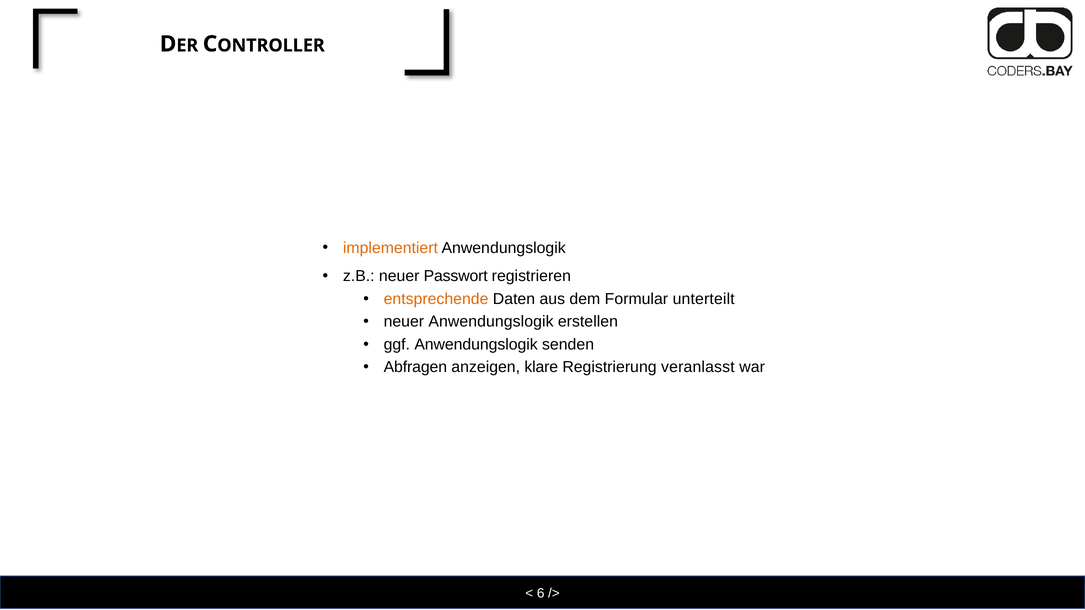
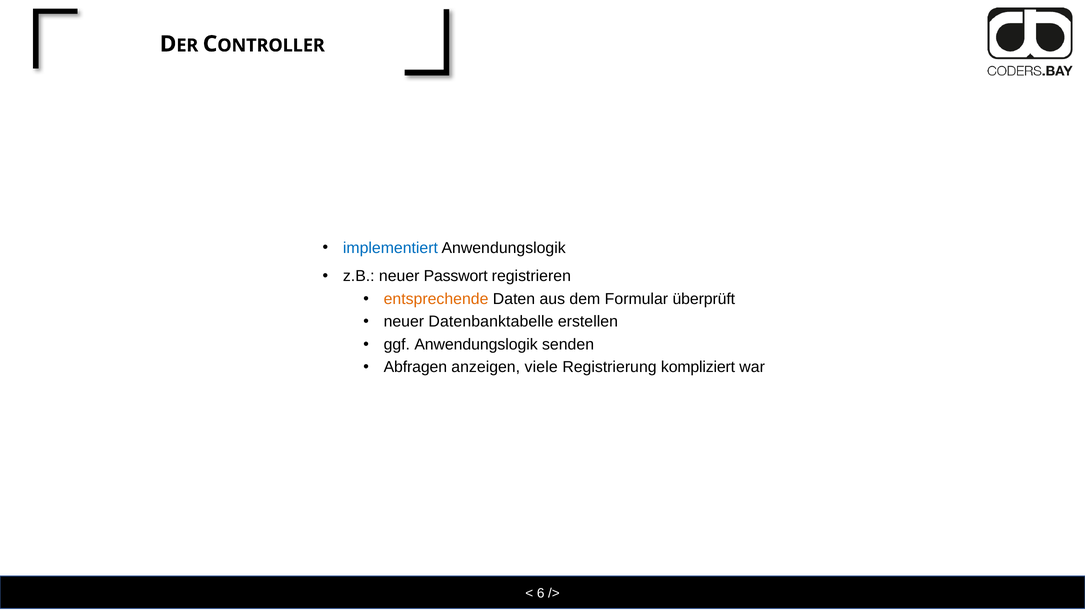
implementiert colour: orange -> blue (390, 248)
unterteilt: unterteilt -> überprüft (704, 299)
neuer Anwendungslogik: Anwendungslogik -> Datenbanktabelle (491, 322)
klare: klare -> viele (541, 367)
veranlasst: veranlasst -> kompliziert (698, 367)
